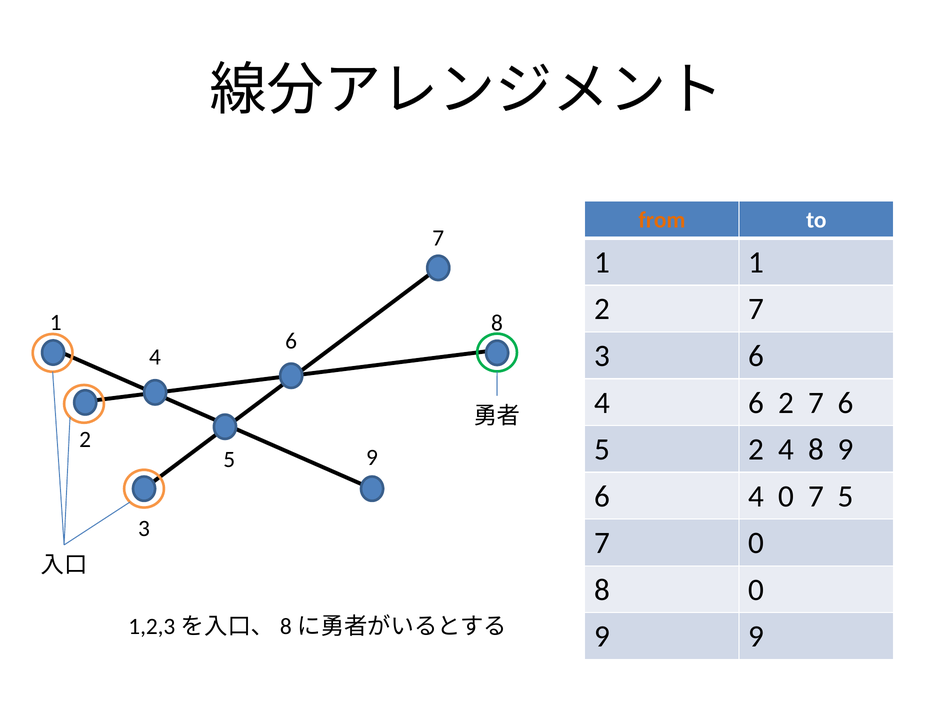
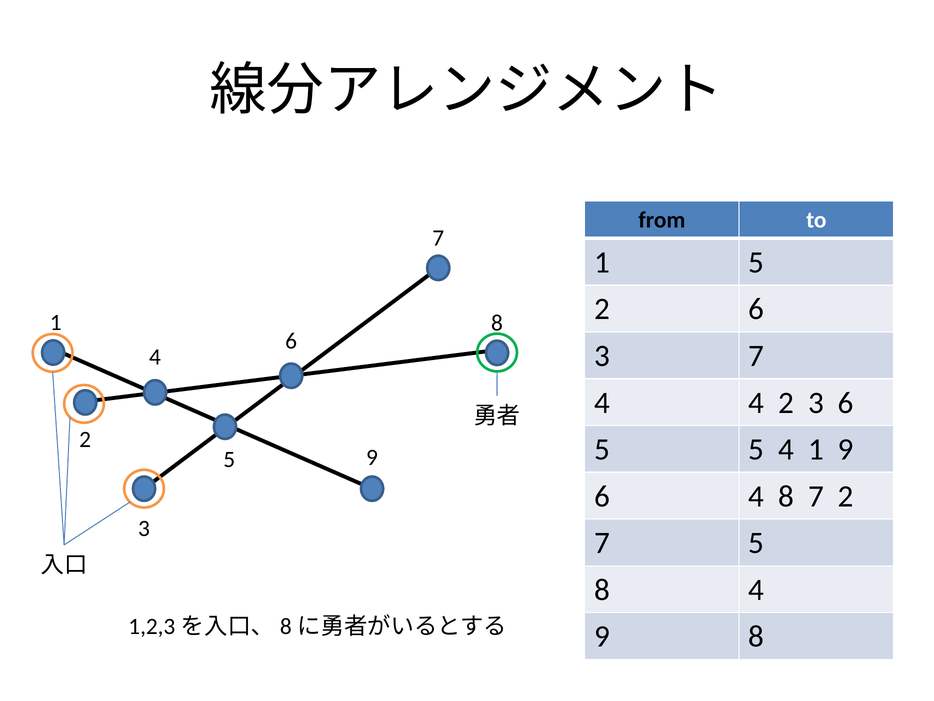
from colour: orange -> black (662, 220)
1 1: 1 -> 5 (756, 262)
7: 7 -> 6 (756, 309)
3 6: 6 -> 7 (756, 356)
4 6: 6 -> 4 (756, 402)
7: 7 -> 3 (816, 402)
5 2: 2 -> 5 (756, 449)
4 8: 8 -> 1 (816, 449)
4 0: 0 -> 8 (786, 496)
7 5: 5 -> 2 (846, 496)
7 0: 0 -> 5 (756, 543)
8 0: 0 -> 4 (756, 589)
9 9: 9 -> 8 (756, 636)
